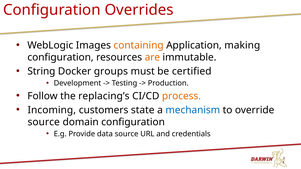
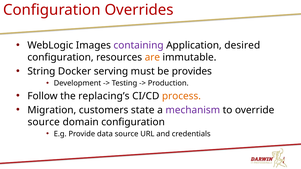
containing colour: orange -> purple (139, 45)
making: making -> desired (242, 45)
groups: groups -> serving (111, 72)
certified: certified -> provides (192, 72)
Incoming: Incoming -> Migration (52, 110)
mechanism colour: blue -> purple (193, 110)
